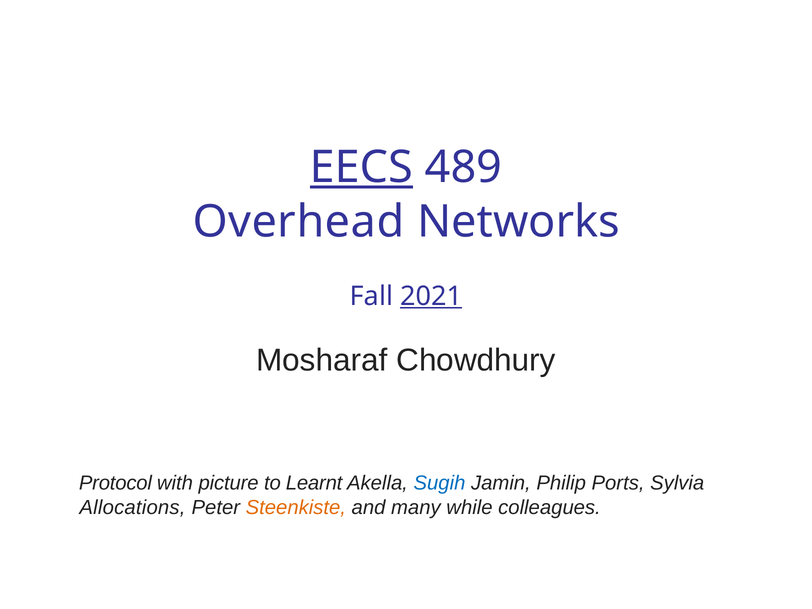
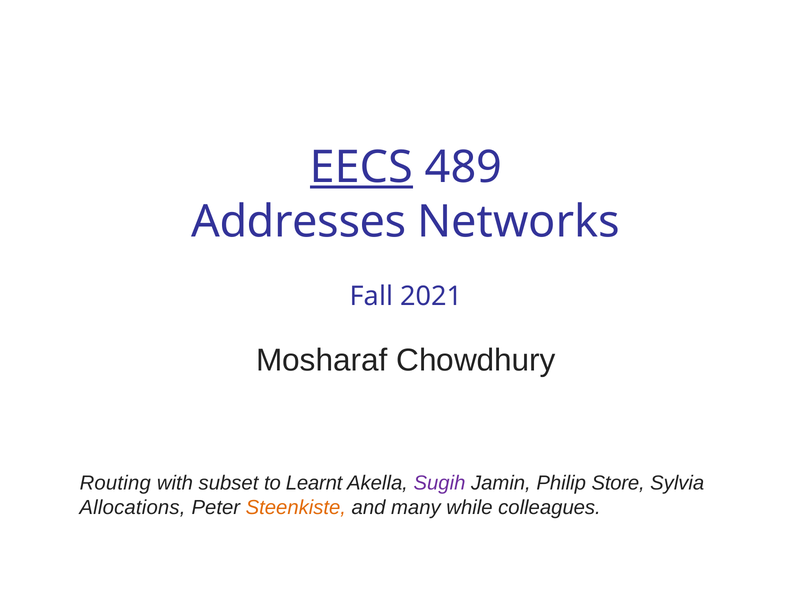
Overhead: Overhead -> Addresses (299, 222)
2021 underline: present -> none (431, 296)
Protocol: Protocol -> Routing (115, 483)
picture: picture -> subset (229, 483)
Sugih colour: blue -> purple (439, 483)
Ports: Ports -> Store (618, 483)
